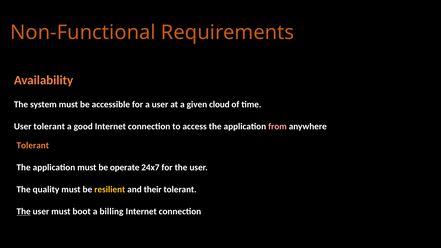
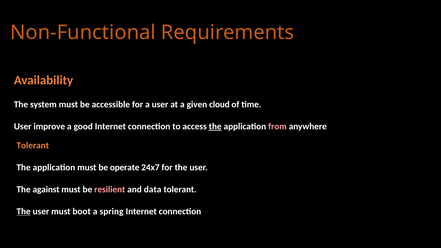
User tolerant: tolerant -> improve (49, 126)
the underline: none -> present (215, 126)
quality: quality -> against (46, 190)
resilient colour: yellow -> pink (110, 190)
their: their -> data (153, 190)
billing: billing -> spring (112, 212)
